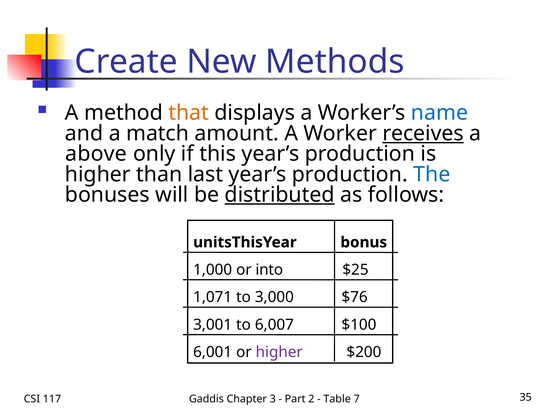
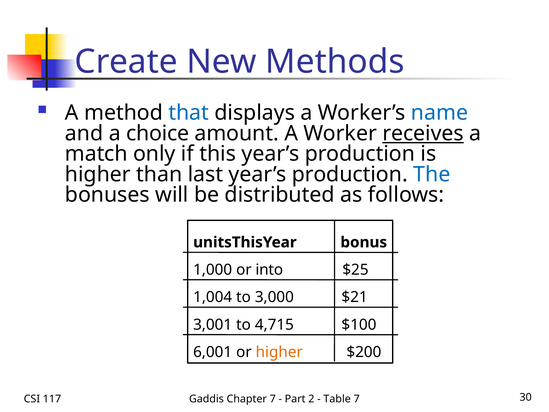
that colour: orange -> blue (189, 113)
match: match -> choice (158, 133)
above: above -> match (96, 154)
distributed underline: present -> none (280, 195)
1,071: 1,071 -> 1,004 (213, 297)
$76: $76 -> $21 (355, 297)
6,007: 6,007 -> 4,715 (274, 325)
higher colour: purple -> orange (279, 352)
Chapter 3: 3 -> 7 (273, 399)
35: 35 -> 30 (526, 397)
